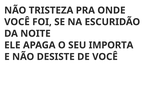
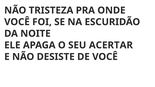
IMPORTA: IMPORTA -> ACERTAR (111, 45)
